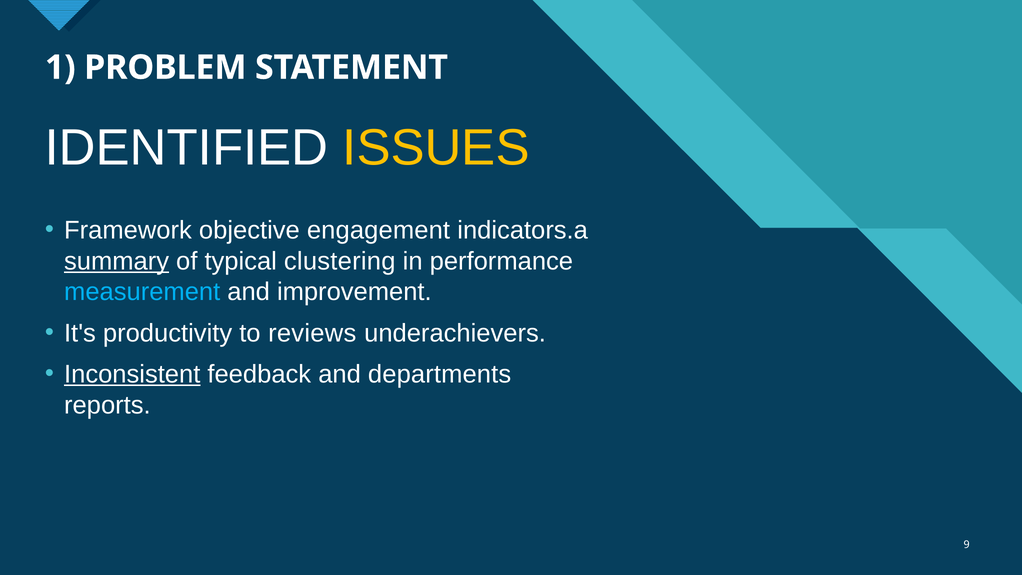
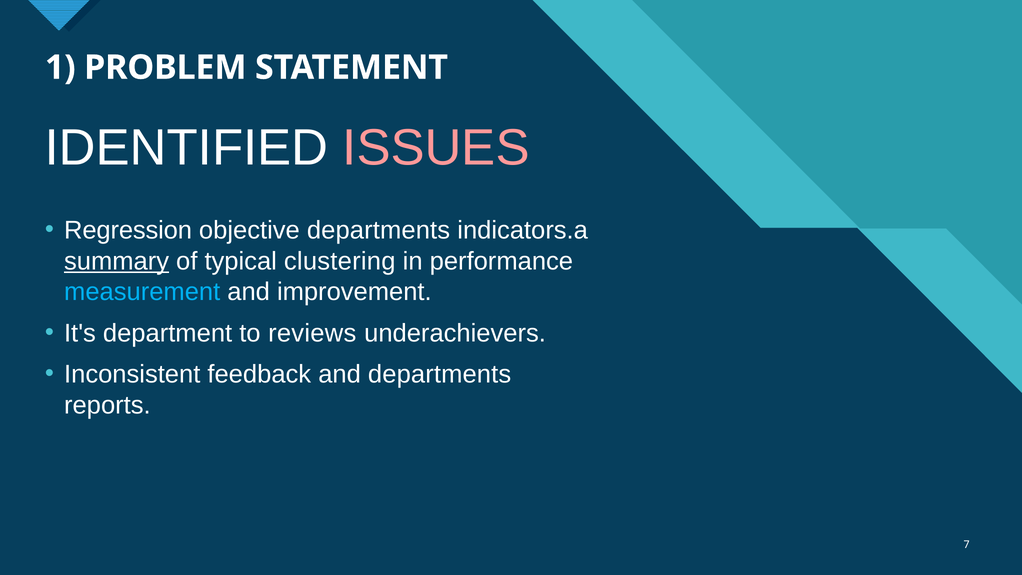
ISSUES colour: yellow -> pink (436, 148)
Framework: Framework -> Regression (128, 230)
objective engagement: engagement -> departments (378, 230)
productivity: productivity -> department (168, 333)
Inconsistent underline: present -> none (132, 374)
9: 9 -> 7 (967, 545)
